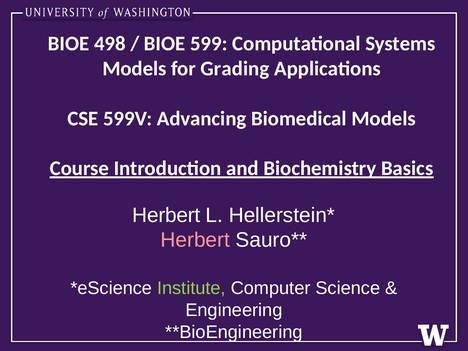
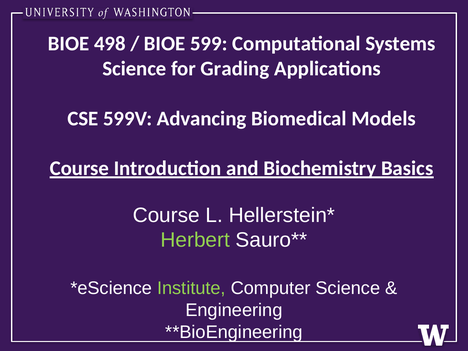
Models: Models -> Science (134, 69)
Herbert: Herbert -> Course (166, 215)
Herbert colour: pink -> light green (195, 240)
